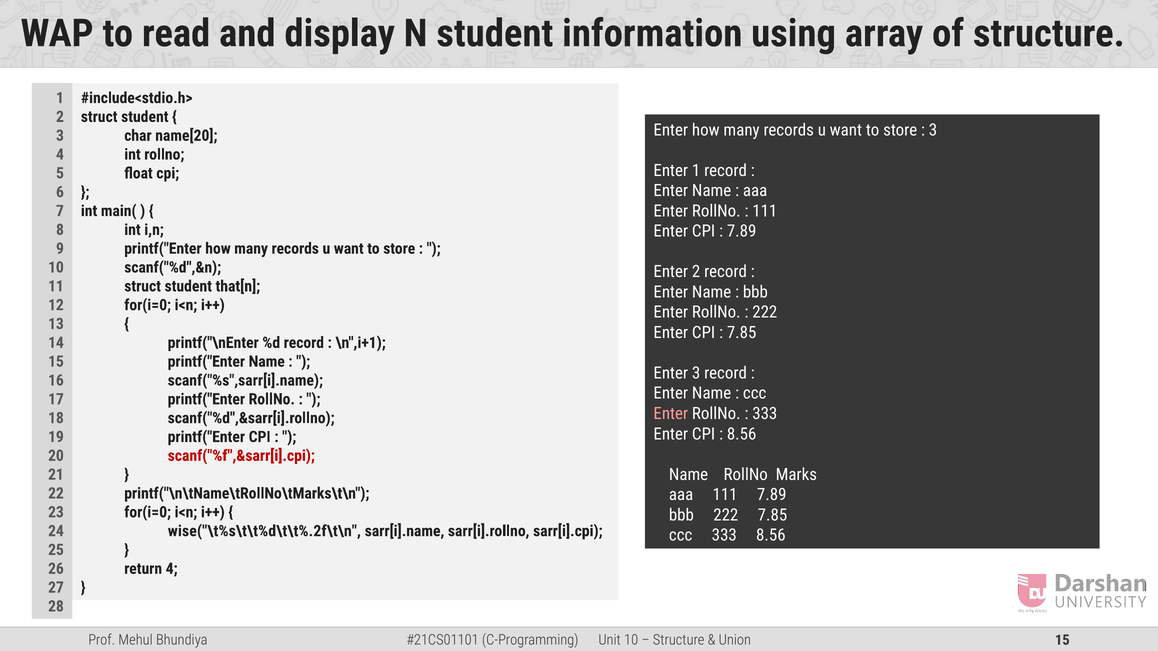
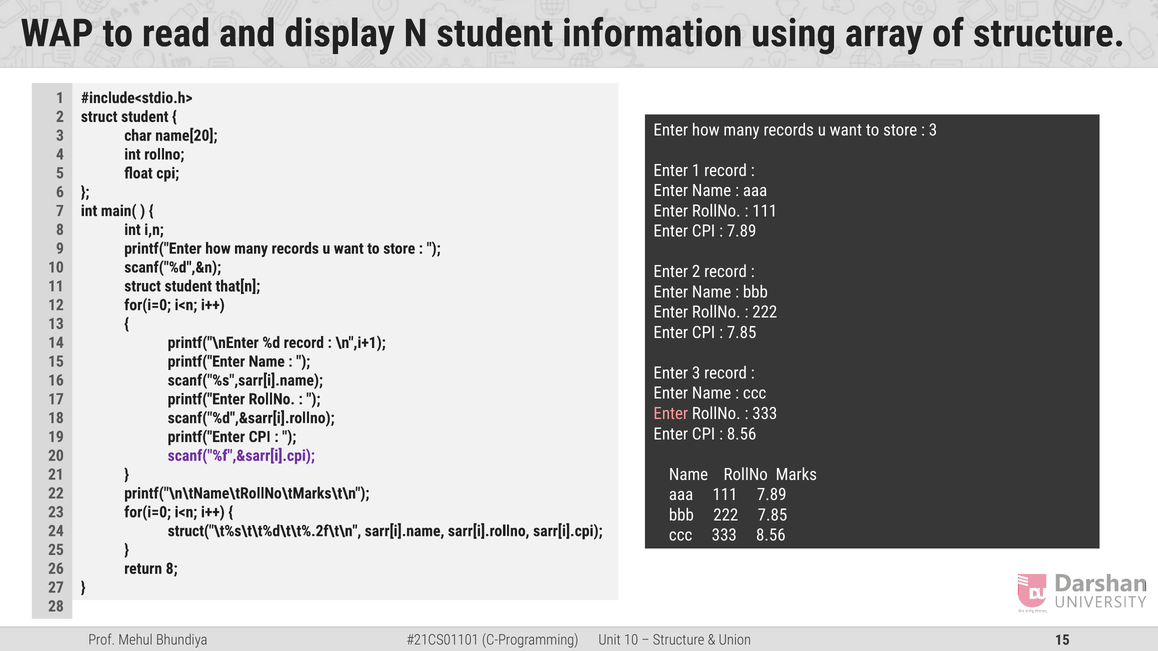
scanf("%f",&sarr[i].cpi colour: red -> purple (241, 456)
wise("\t%s\t\t%d\t\t%.2f\t\n: wise("\t%s\t\t%d\t\t%.2f\t\n -> struct("\t%s\t\t%d\t\t%.2f\t\n (264, 531)
return 4: 4 -> 8 (172, 569)
